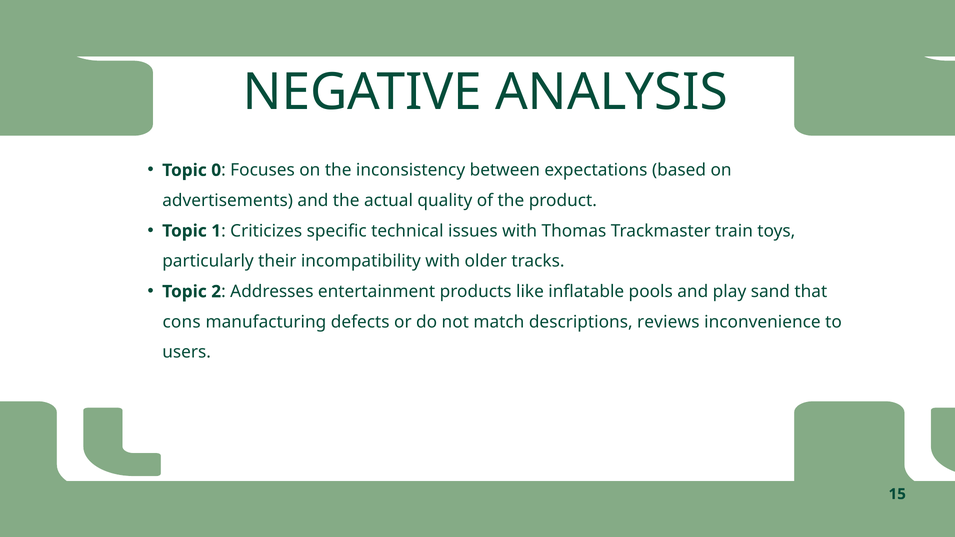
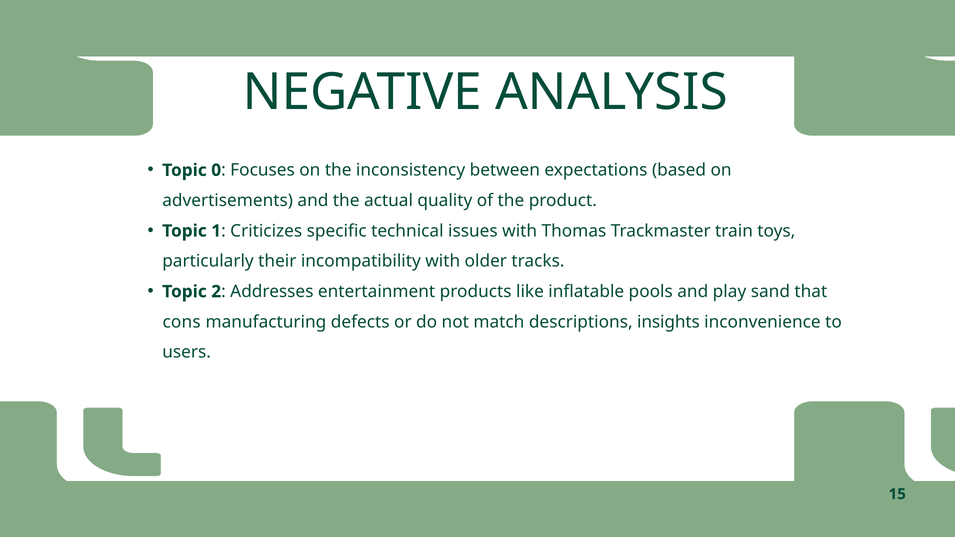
reviews: reviews -> insights (668, 322)
